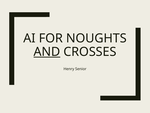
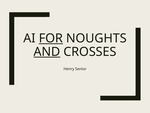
FOR underline: none -> present (51, 38)
